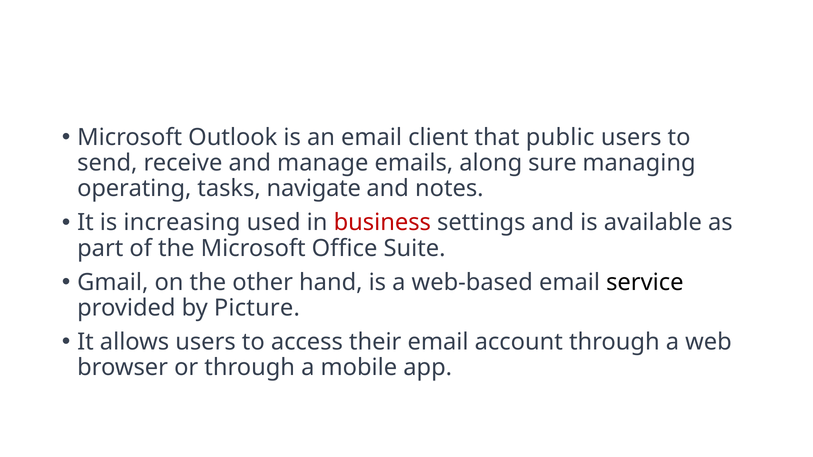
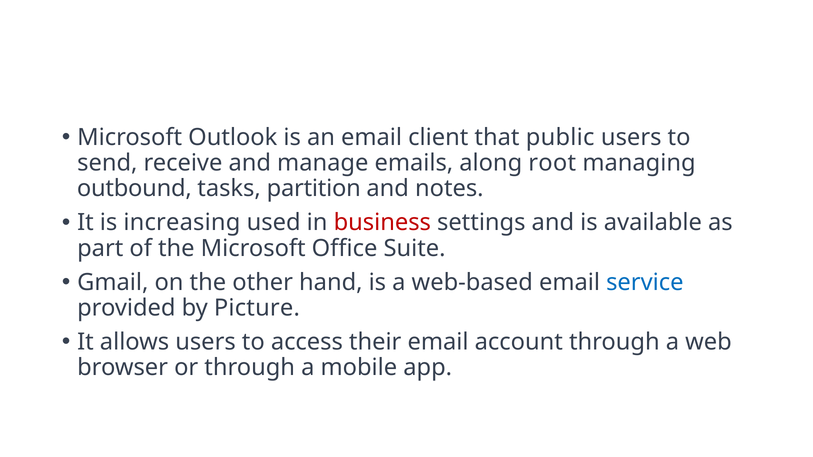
sure: sure -> root (552, 163)
operating: operating -> outbound (134, 189)
navigate: navigate -> partition (314, 189)
service colour: black -> blue (645, 282)
